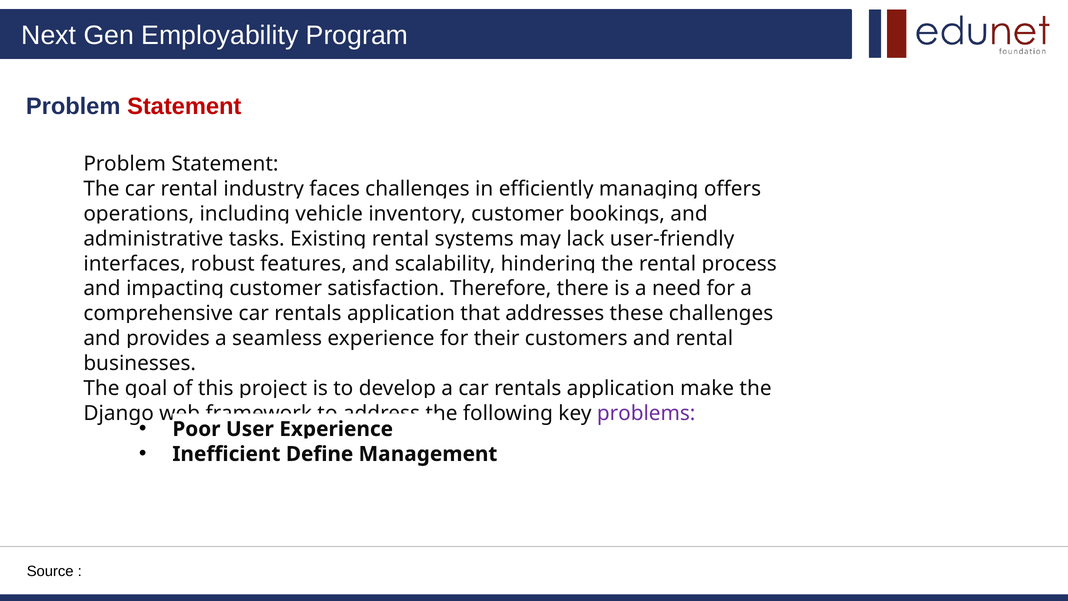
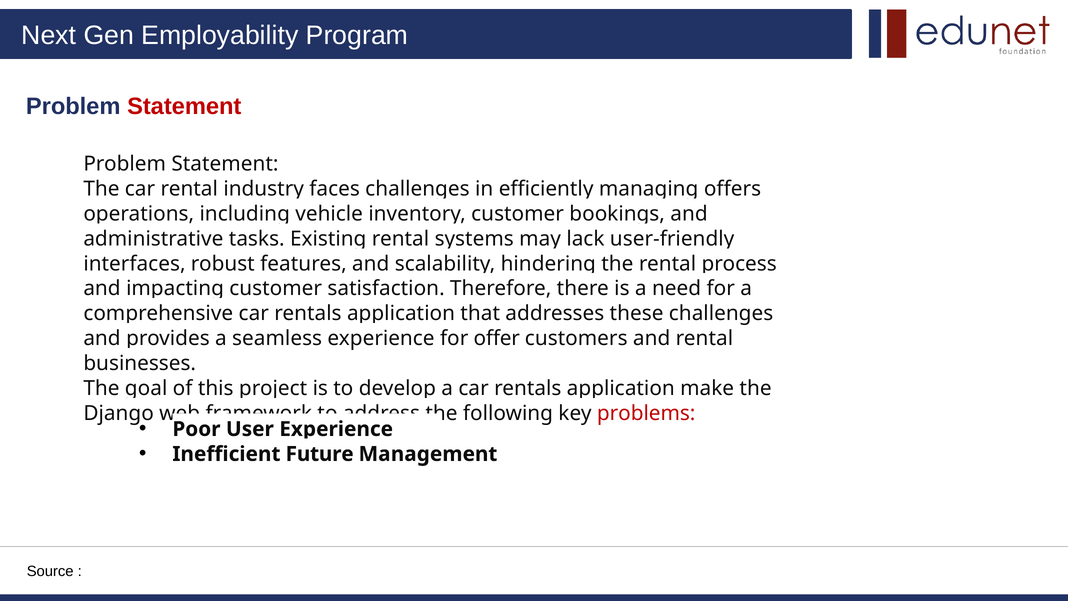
their: their -> offer (497, 338)
problems colour: purple -> red (646, 413)
Define: Define -> Future (320, 454)
